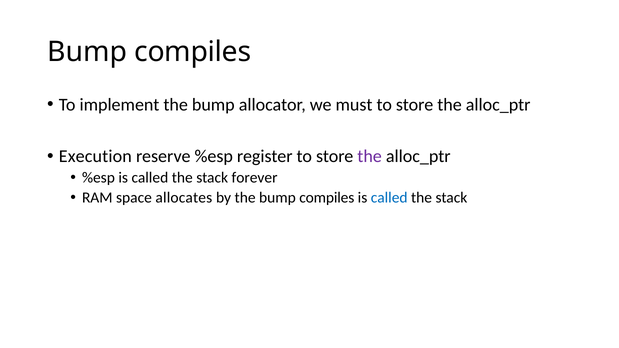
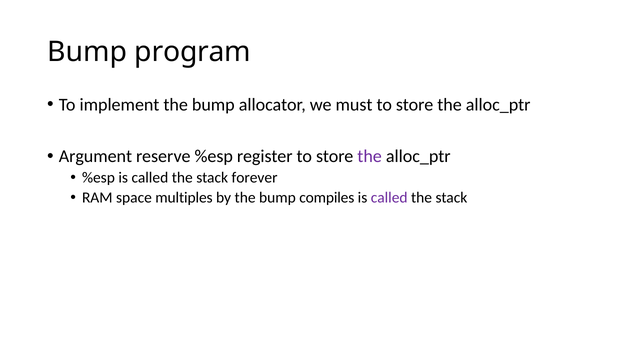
compiles: compiles -> program (193, 52)
Execution: Execution -> Argument (95, 157)
allocates: allocates -> multiples (184, 198)
called colour: blue -> purple (389, 198)
